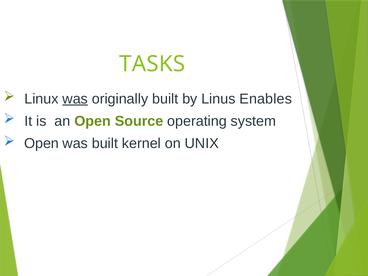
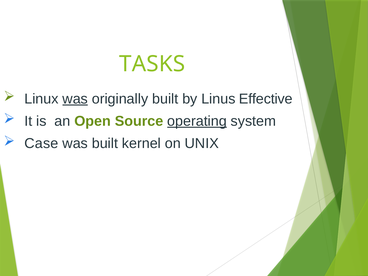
Enables: Enables -> Effective (266, 99)
operating underline: none -> present (197, 121)
Open: Open -> Case (41, 143)
